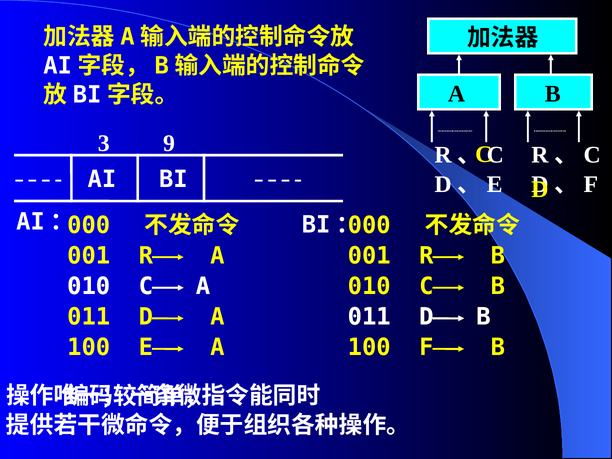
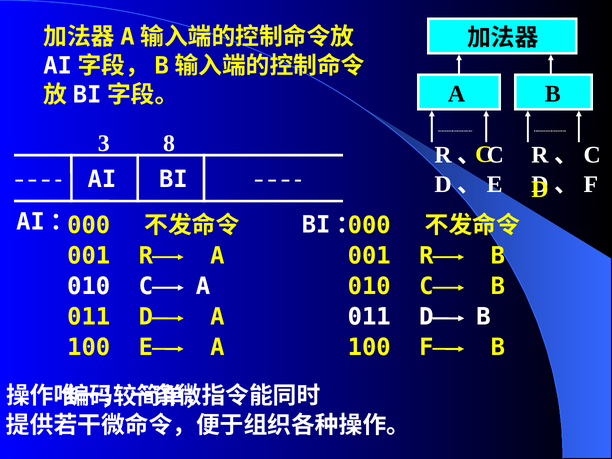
9: 9 -> 8 (169, 143)
